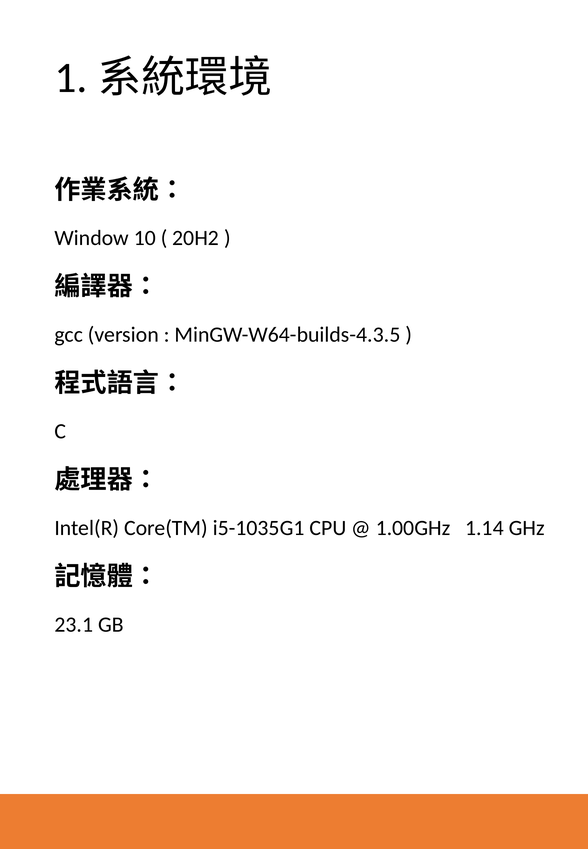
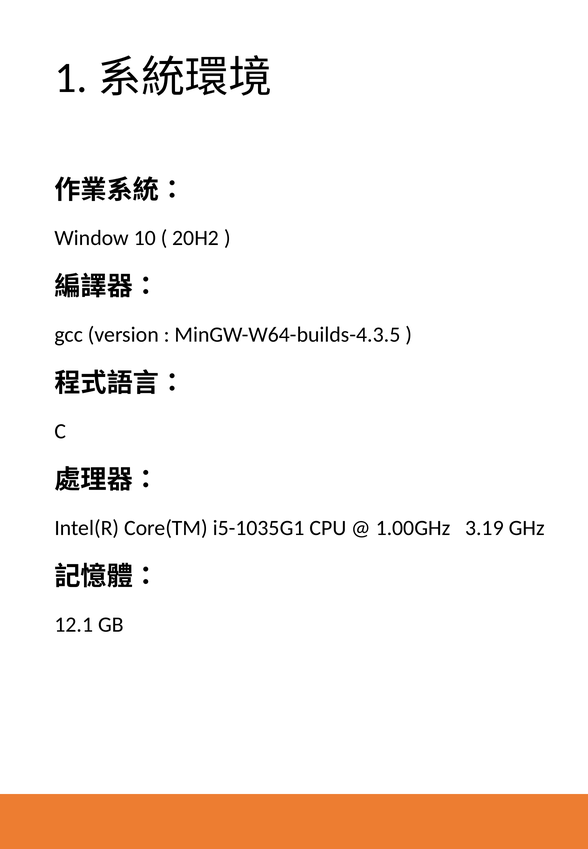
1.14: 1.14 -> 3.19 (484, 528)
23.1: 23.1 -> 12.1 (74, 625)
